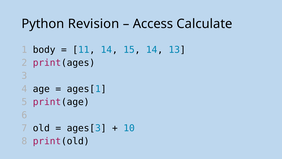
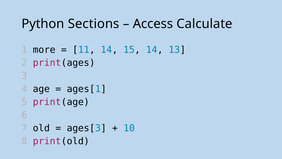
Revision: Revision -> Sections (94, 24)
body: body -> more (44, 50)
